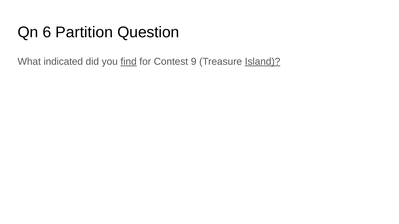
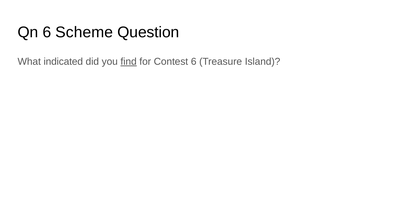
Partition: Partition -> Scheme (84, 32)
Contest 9: 9 -> 6 (194, 62)
Island underline: present -> none (263, 62)
